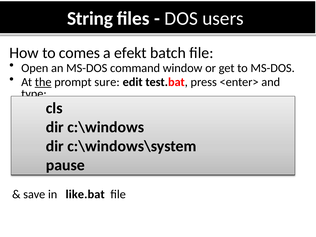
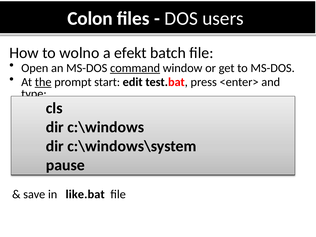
String: String -> Colon (90, 19)
comes: comes -> wolno (79, 53)
command underline: none -> present (135, 68)
sure: sure -> start (107, 82)
